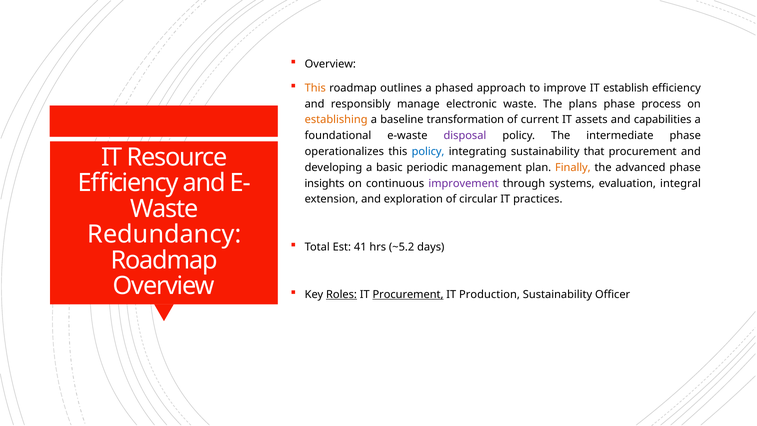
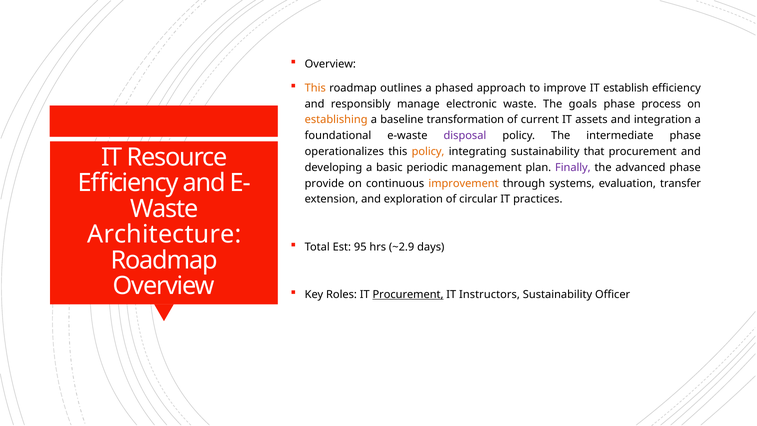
plans: plans -> goals (583, 104)
capabilities: capabilities -> integration (663, 120)
policy colour: blue -> orange (428, 152)
Finally colour: orange -> purple (573, 167)
insights: insights -> provide (324, 183)
improvement colour: purple -> orange (464, 183)
integral: integral -> transfer (681, 183)
Redundancy: Redundancy -> Architecture (164, 234)
41: 41 -> 95 (360, 247)
~5.2: ~5.2 -> ~2.9 (402, 247)
Roles underline: present -> none (342, 294)
Production: Production -> Instructors (490, 294)
